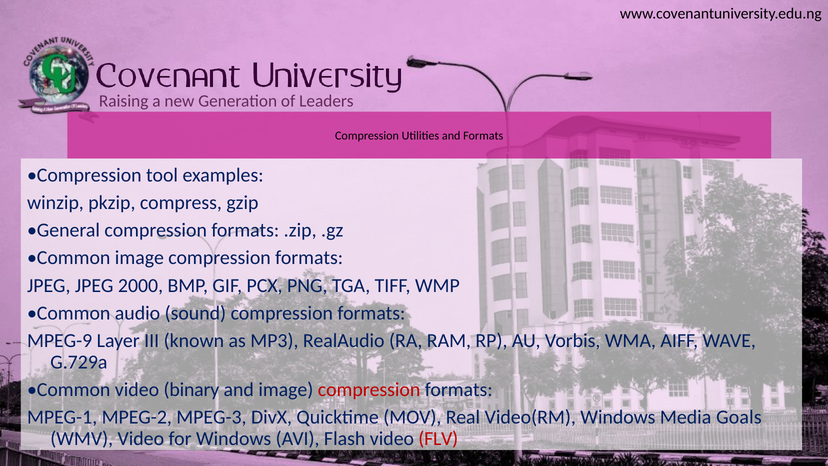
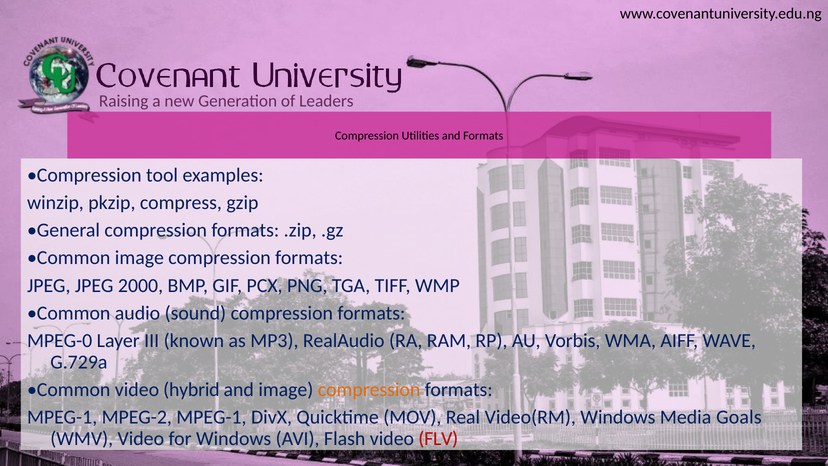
MPEG-9: MPEG-9 -> MPEG-0 (60, 340)
binary: binary -> hybrid (191, 389)
compression colour: red -> orange (369, 389)
MPEG-2 MPEG-3: MPEG-3 -> MPEG-1 (211, 417)
